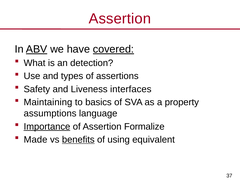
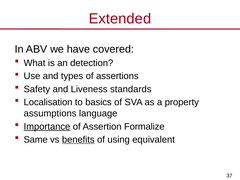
Assertion: Assertion -> Extended (120, 19)
ABV underline: present -> none (37, 49)
covered underline: present -> none (113, 49)
interfaces: interfaces -> standards (131, 89)
Maintaining: Maintaining -> Localisation (48, 102)
Made: Made -> Same (36, 140)
